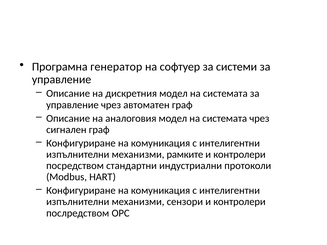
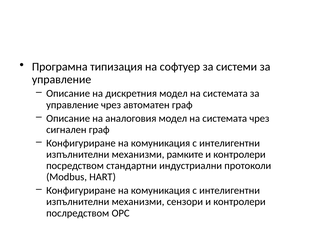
генератор: генератор -> типизация (116, 67)
